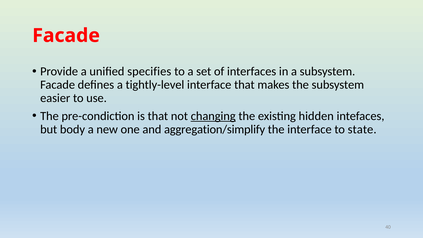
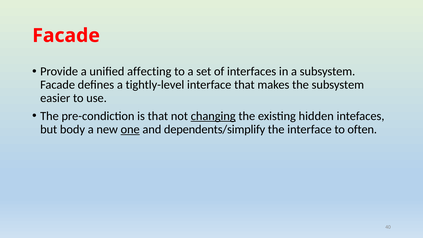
specifies: specifies -> affecting (149, 72)
one underline: none -> present (130, 129)
aggregation/simplify: aggregation/simplify -> dependents/simplify (215, 129)
state: state -> often (362, 129)
